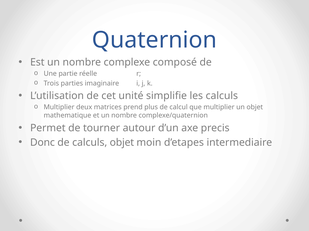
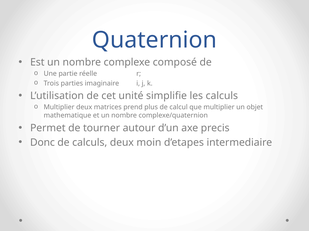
calculs objet: objet -> deux (122, 143)
